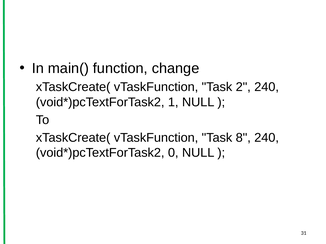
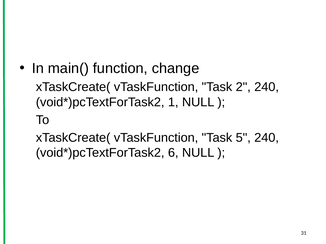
8: 8 -> 5 (243, 138)
0: 0 -> 6 (173, 153)
